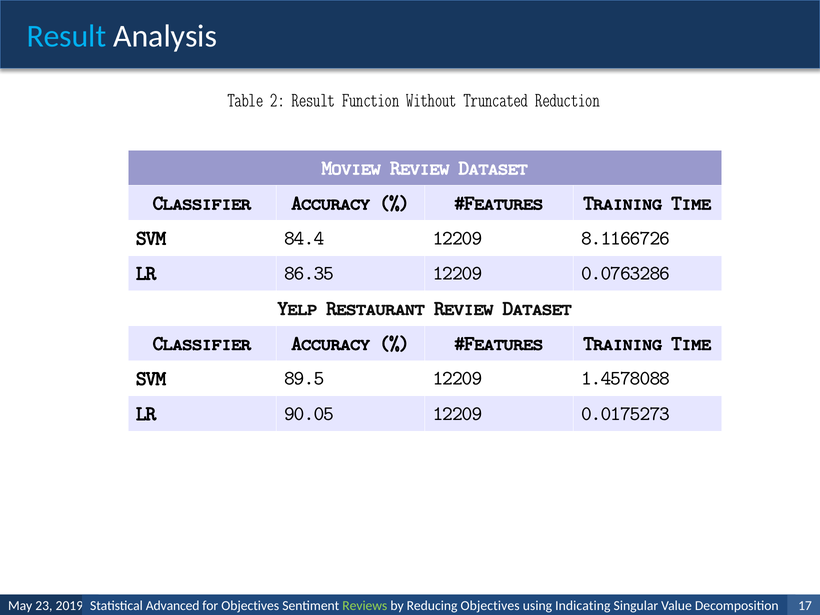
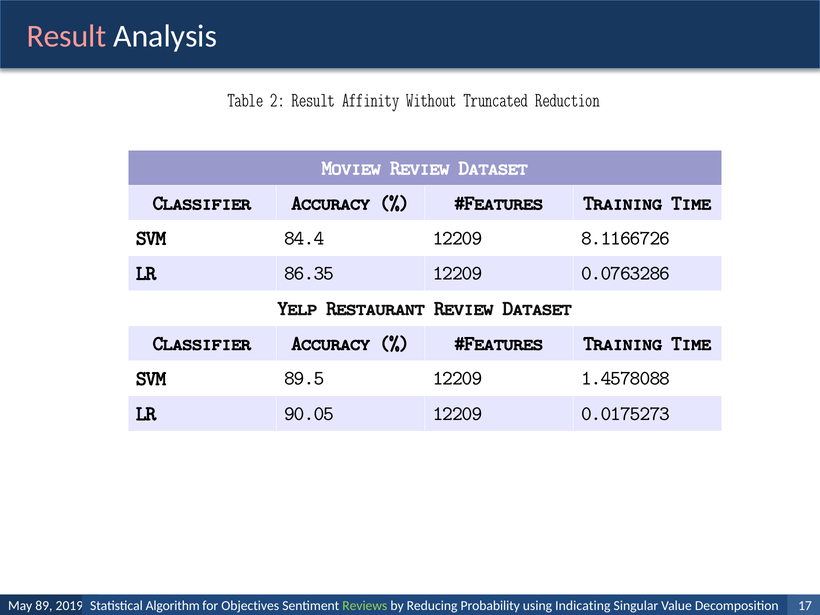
Result colour: light blue -> pink (66, 36)
Function: Function -> Affinity (371, 100)
23: 23 -> 89 (44, 606)
Advanced: Advanced -> Algorithm (173, 606)
Reducing Objectives: Objectives -> Probability (490, 606)
